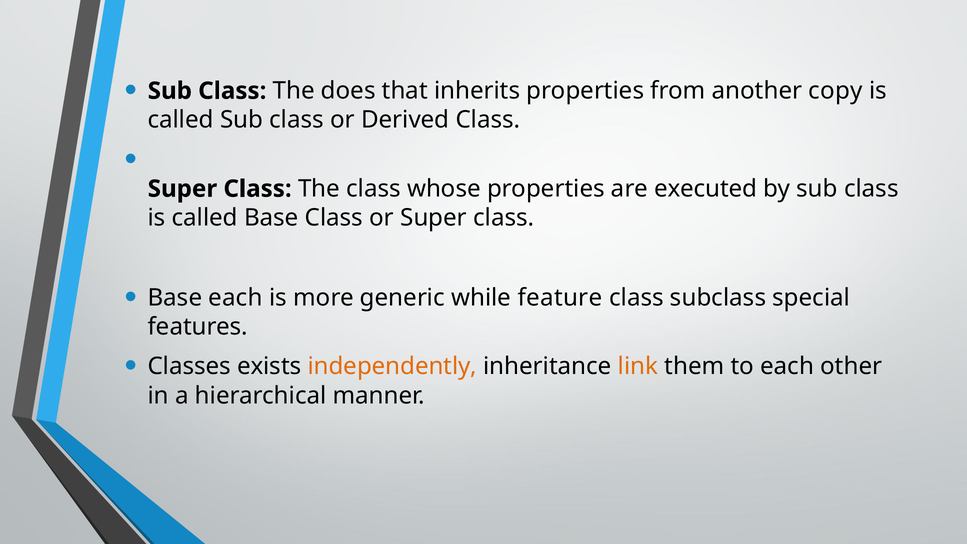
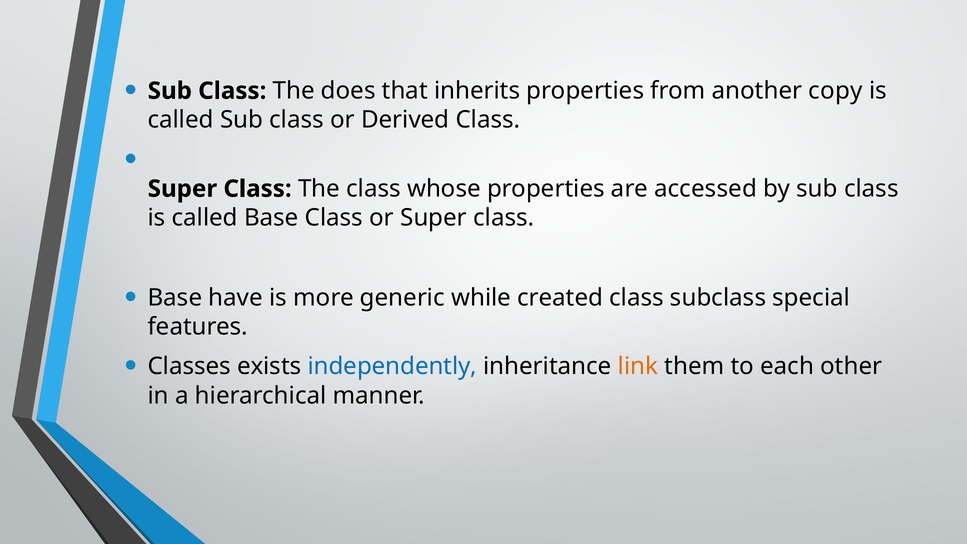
executed: executed -> accessed (706, 189)
Base each: each -> have (236, 298)
feature: feature -> created (560, 298)
independently colour: orange -> blue (392, 366)
